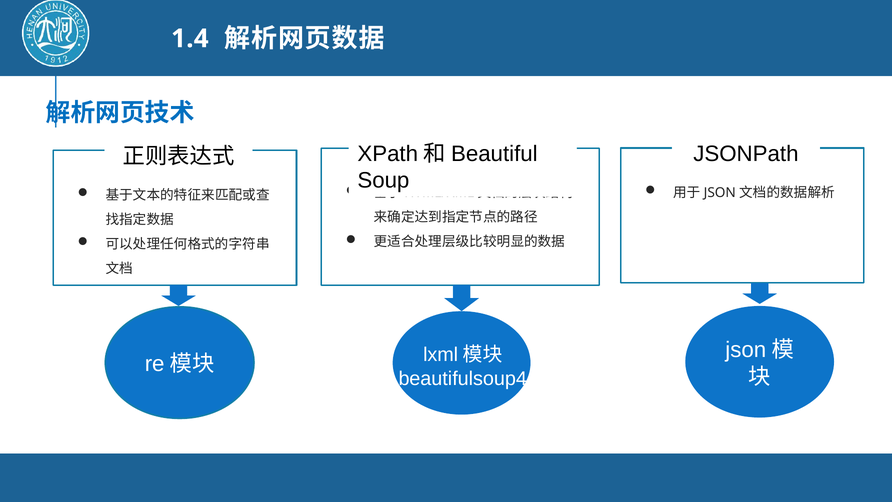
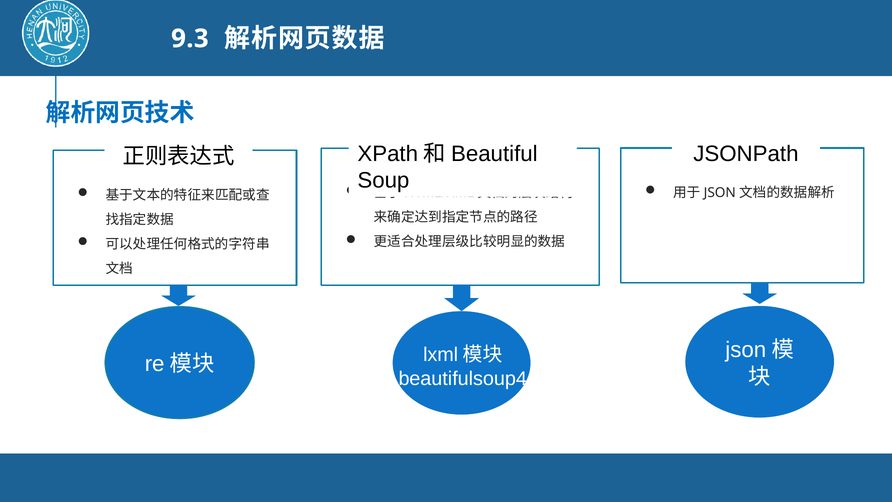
1.4: 1.4 -> 9.3 (190, 39)
